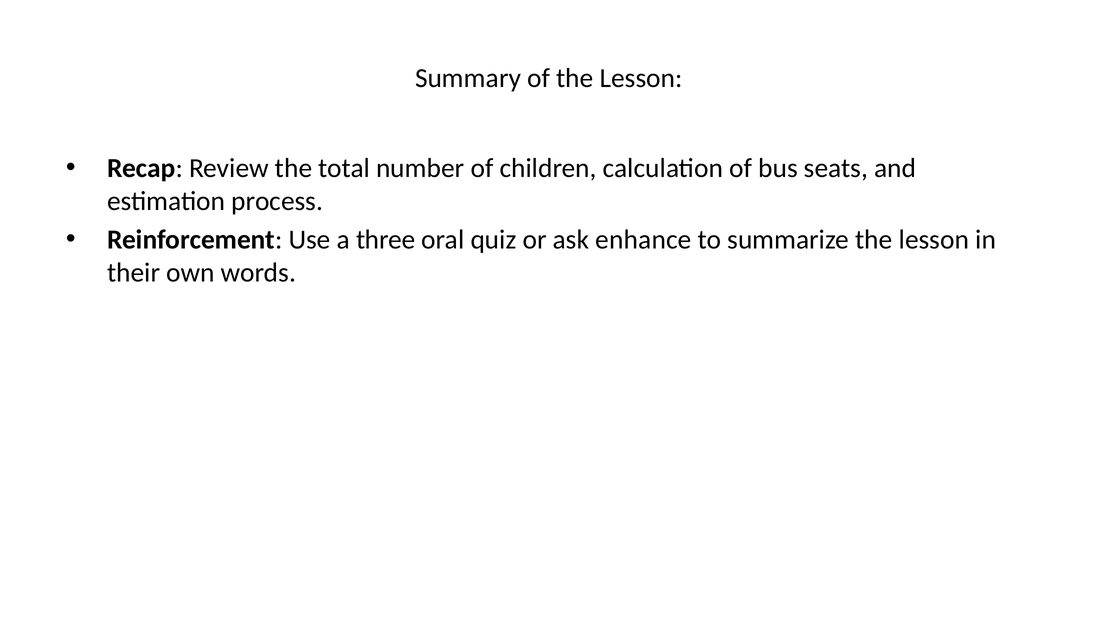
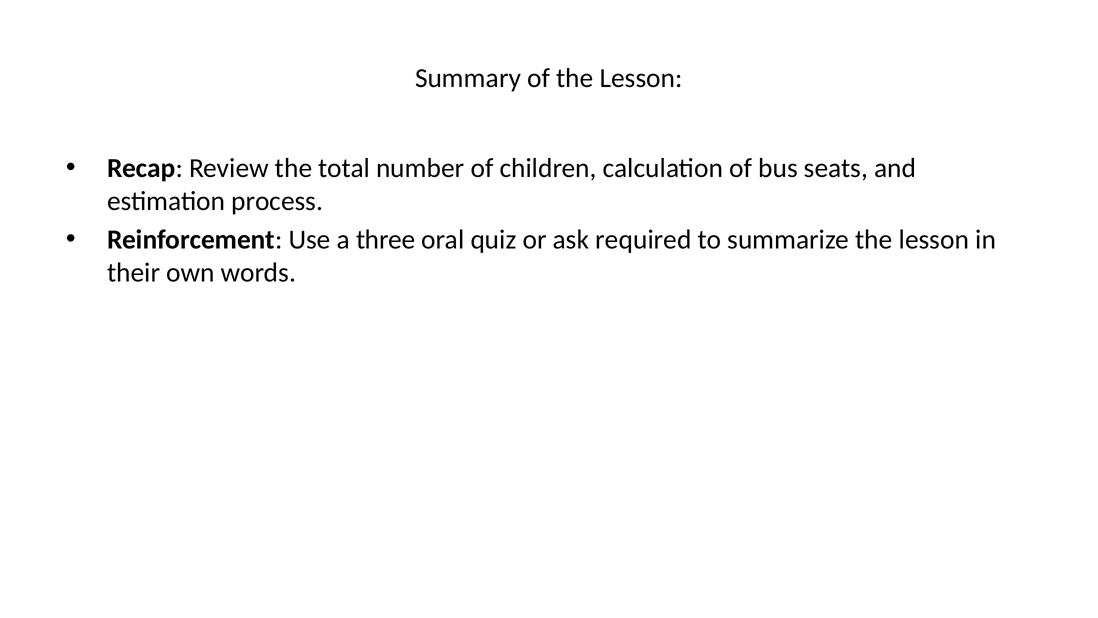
enhance: enhance -> required (643, 239)
